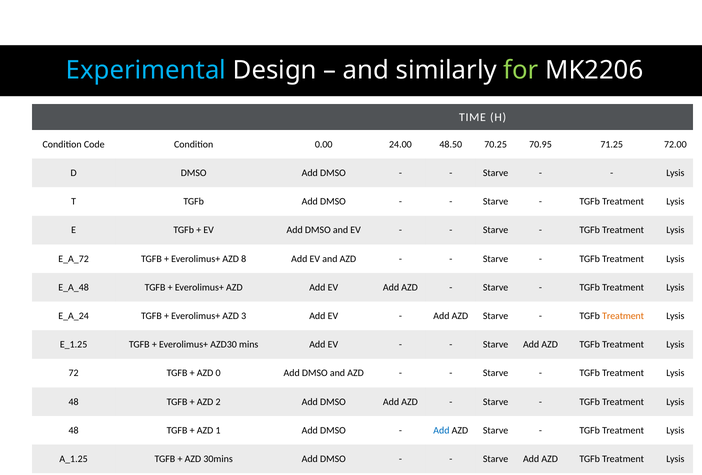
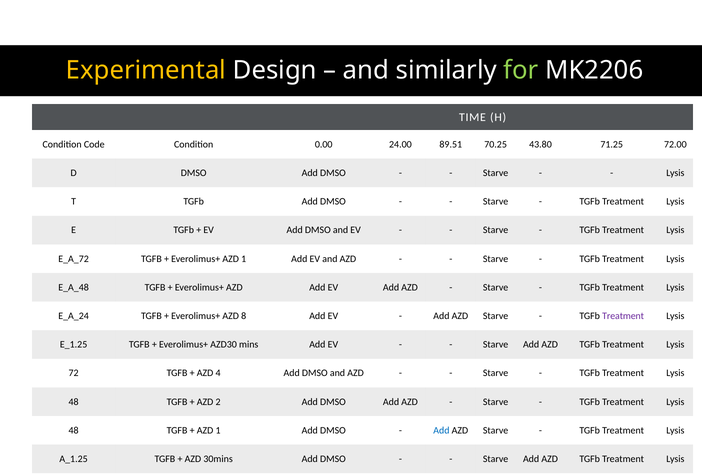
Experimental colour: light blue -> yellow (146, 70)
48.50: 48.50 -> 89.51 (451, 145)
70.95: 70.95 -> 43.80 (540, 145)
Everolimus+ AZD 8: 8 -> 1 (244, 259)
3: 3 -> 8 (244, 316)
Treatment colour: orange -> purple (623, 316)
0: 0 -> 4 (218, 374)
